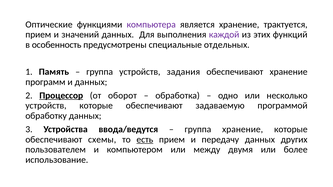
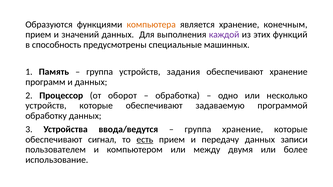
Оптические: Оптические -> Образуются (49, 25)
компьютера colour: purple -> orange (151, 25)
трактуется: трактуется -> конечным (286, 25)
особенность: особенность -> способность (57, 45)
отдельных: отдельных -> машинных (227, 45)
Процессор underline: present -> none (61, 96)
схемы: схемы -> сигнал (102, 140)
других: других -> записи (294, 140)
